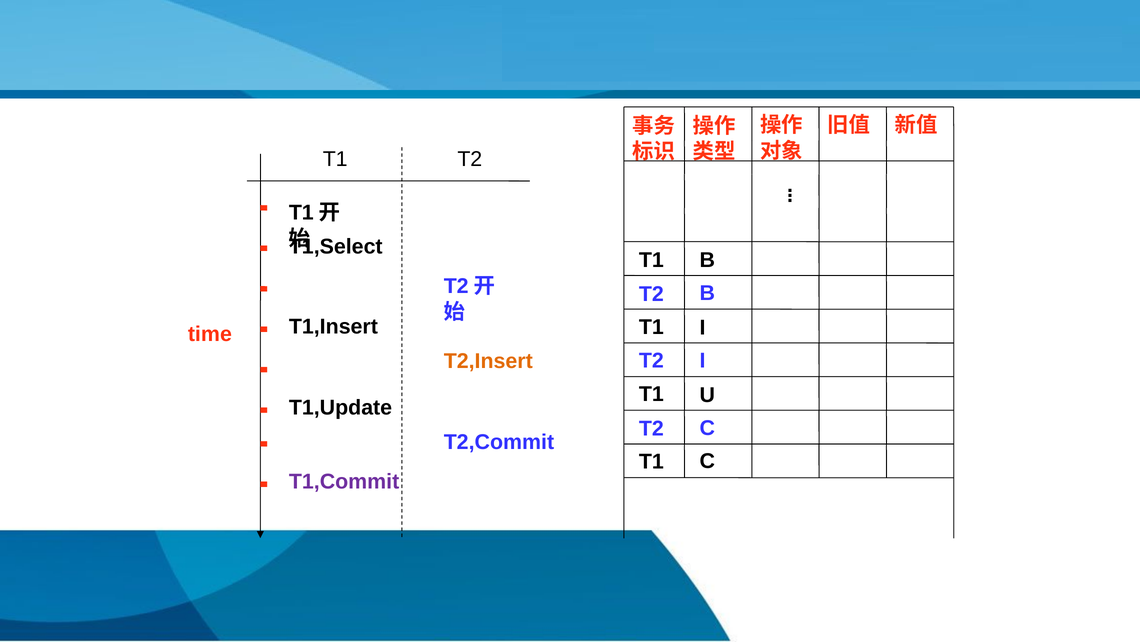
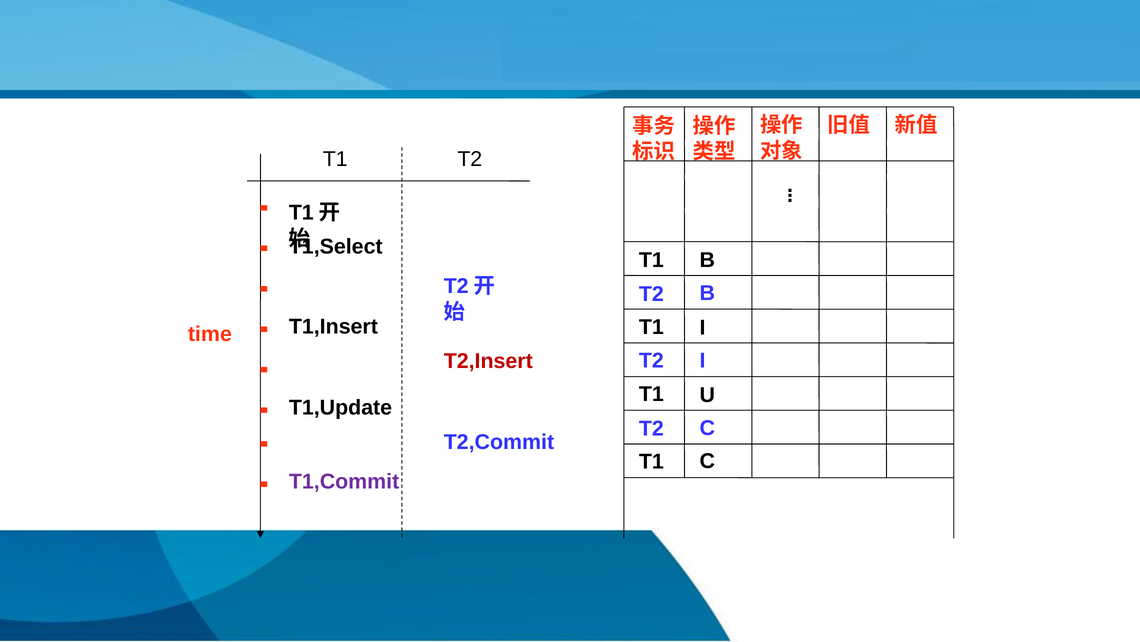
T2,Insert colour: orange -> red (488, 361)
